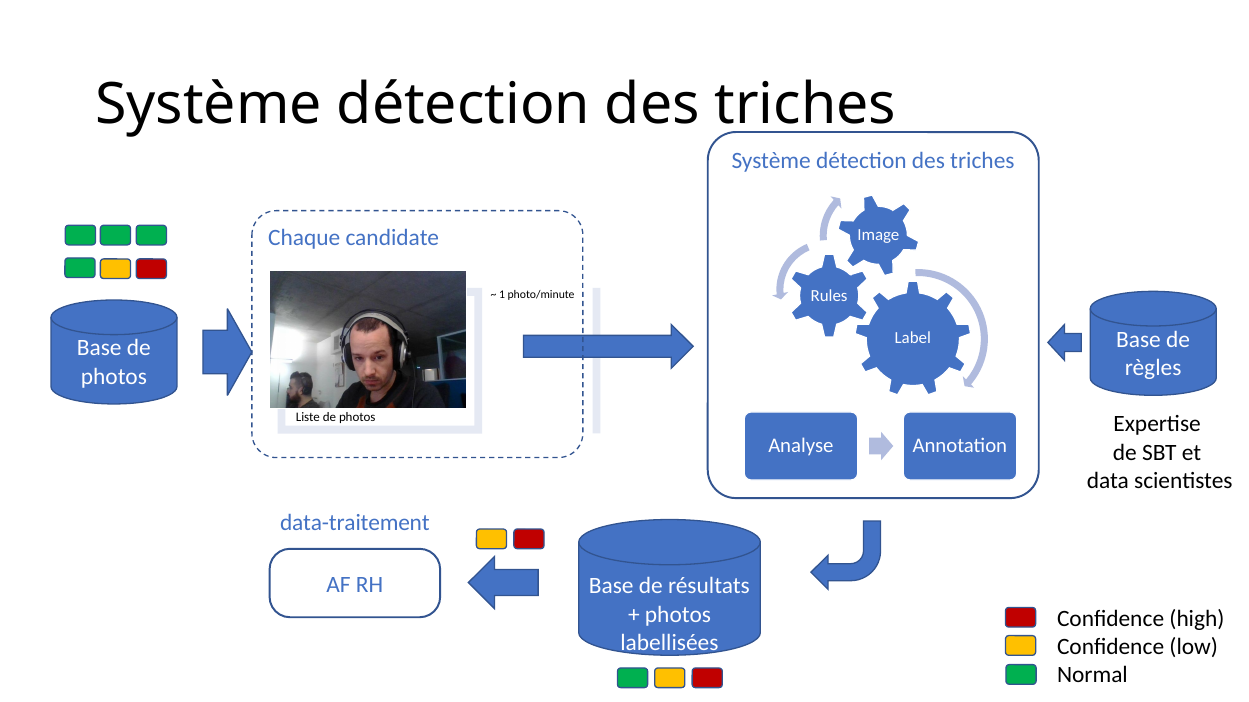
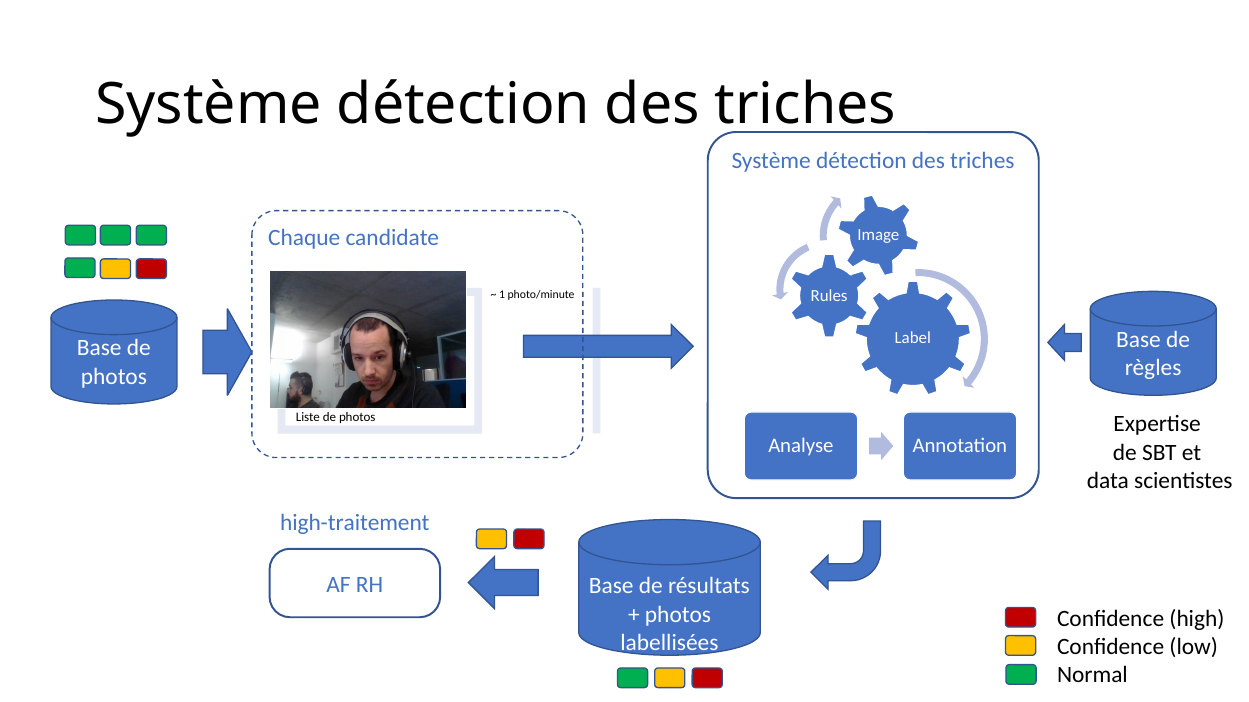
data-traitement: data-traitement -> high-traitement (355, 523)
